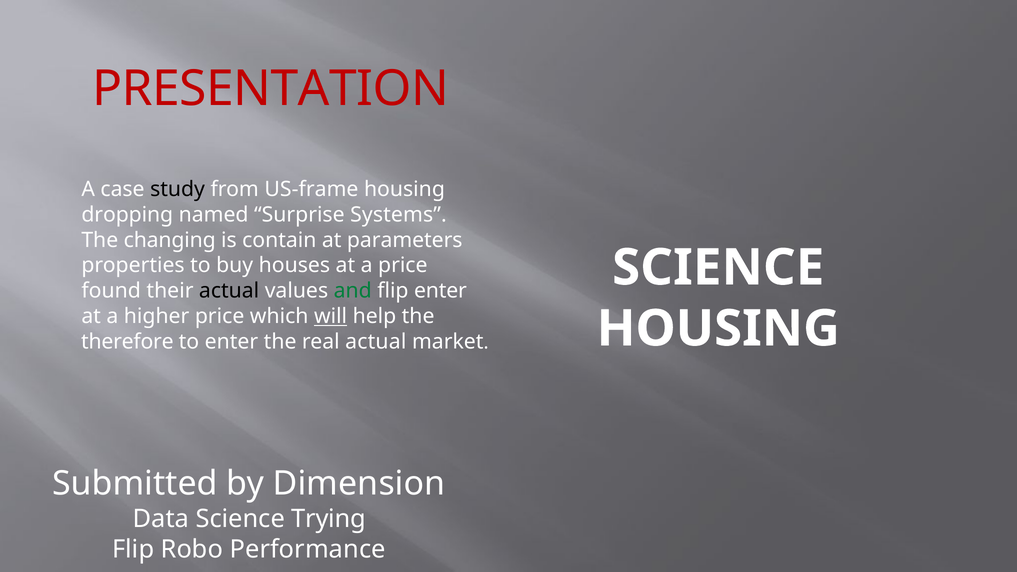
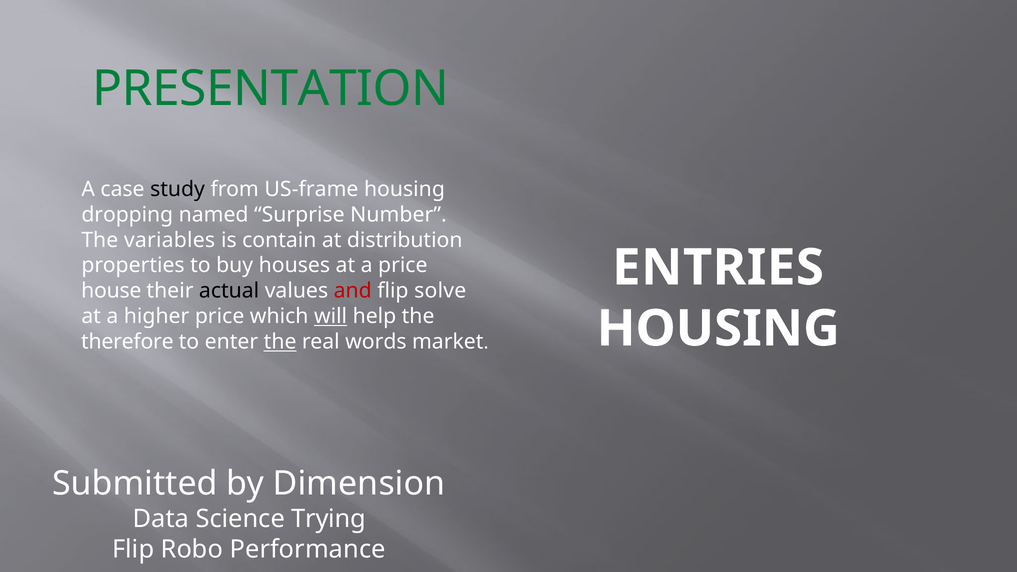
PRESENTATION colour: red -> green (271, 89)
Systems: Systems -> Number (398, 215)
changing: changing -> variables (170, 240)
parameters: parameters -> distribution (405, 240)
SCIENCE: SCIENCE -> ENTRIES (718, 268)
found: found -> house (111, 291)
and colour: green -> red (353, 291)
flip enter: enter -> solve (440, 291)
the underline: none -> present (280, 342)
real actual: actual -> words (376, 342)
